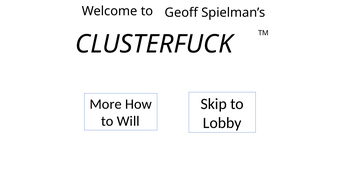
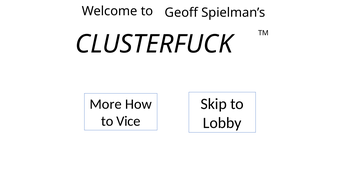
Will: Will -> Vice (128, 121)
